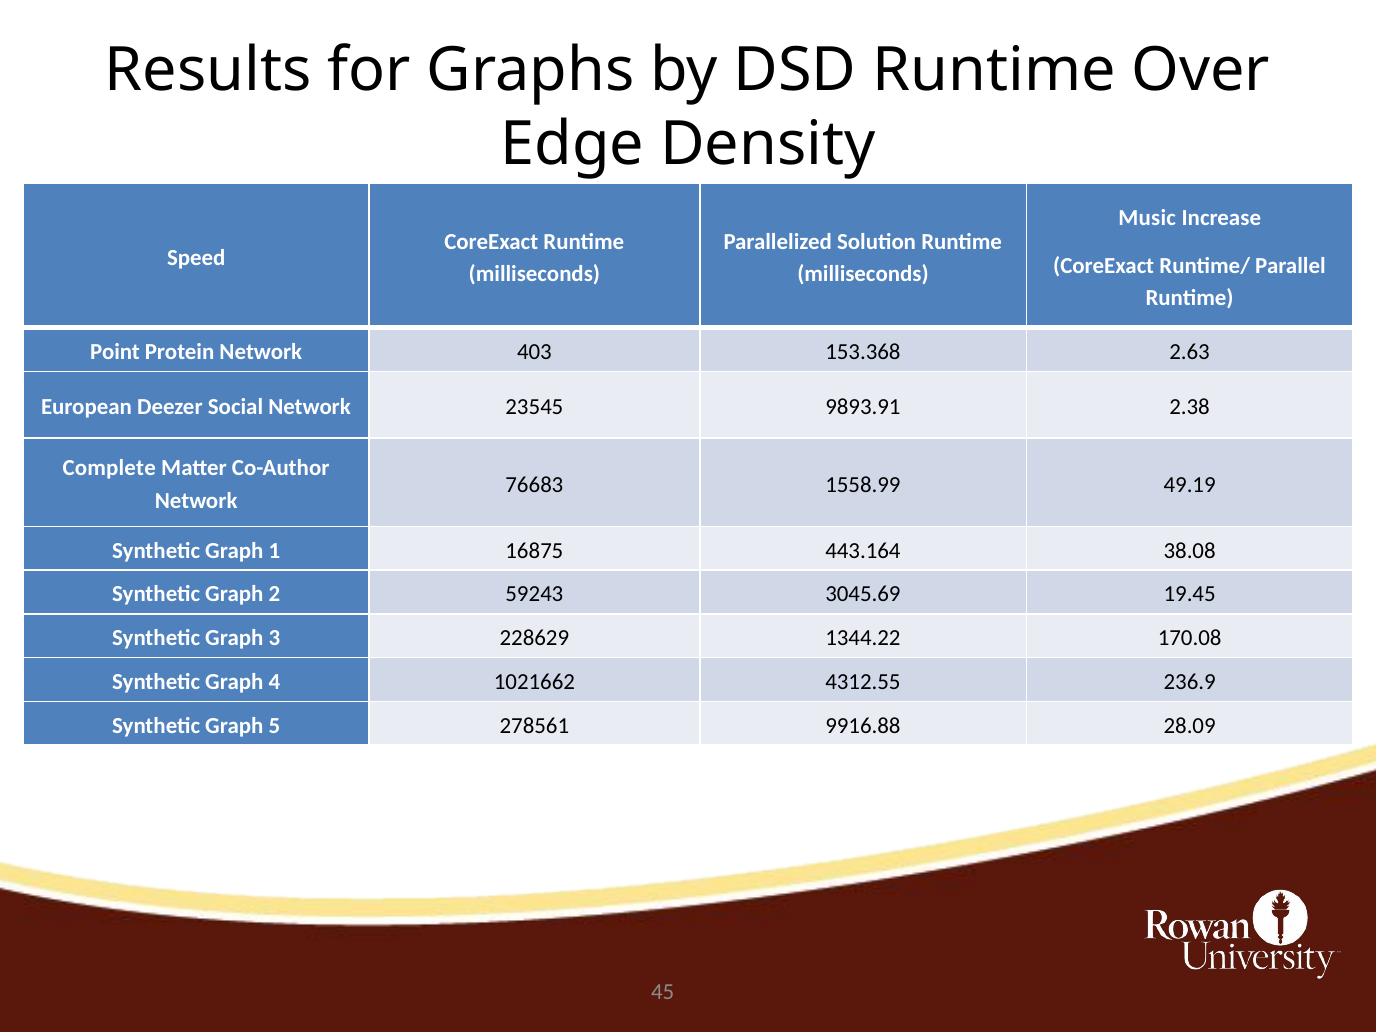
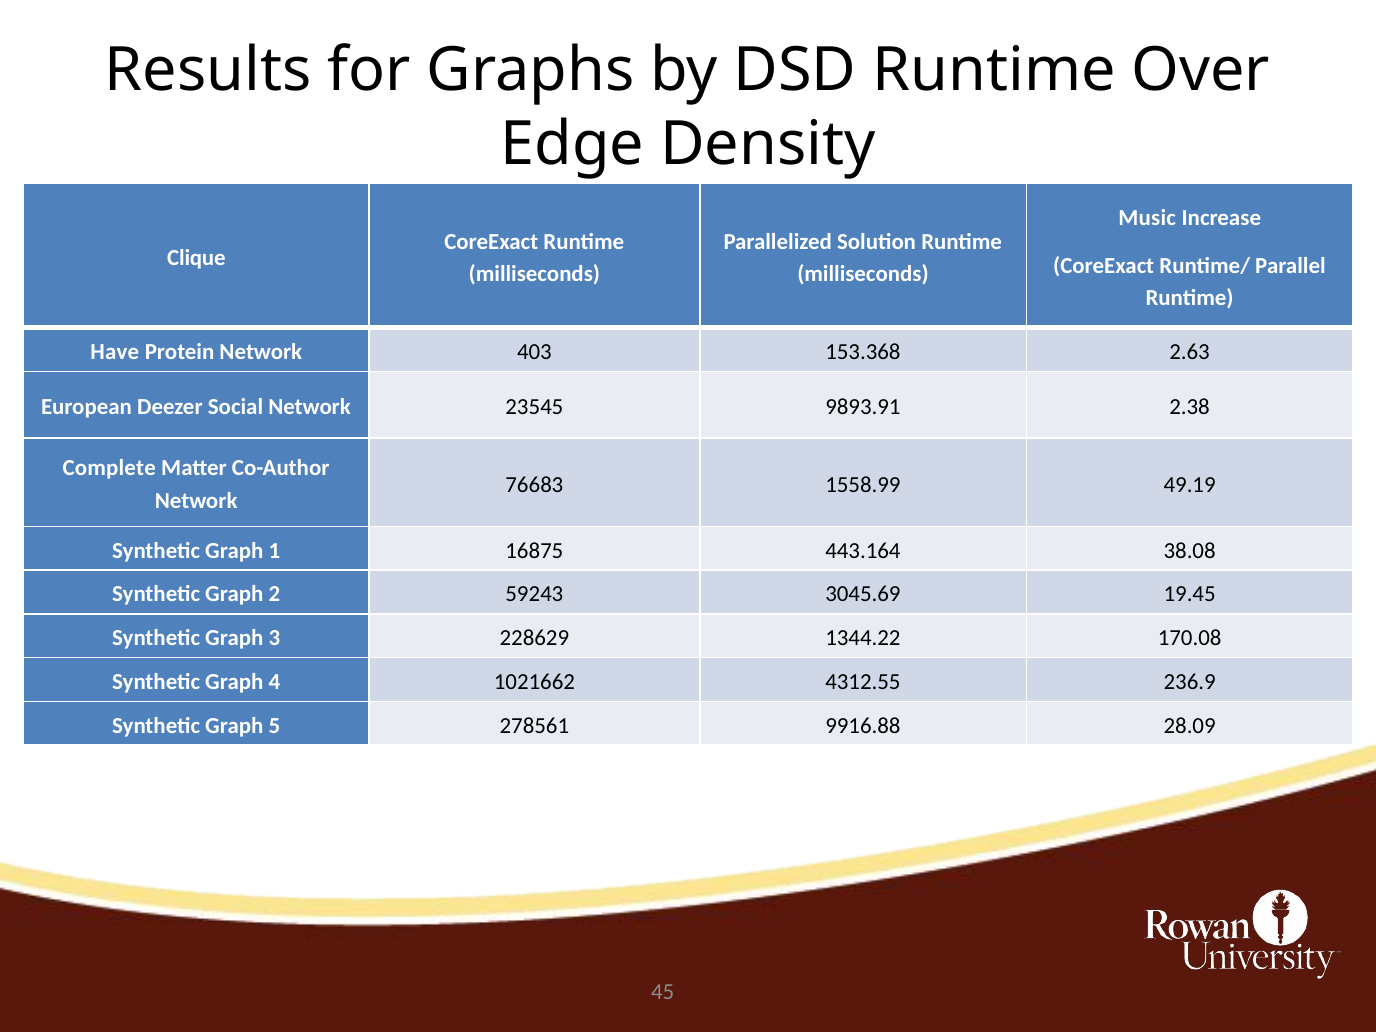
Speed: Speed -> Clique (196, 258)
Point: Point -> Have (115, 352)
